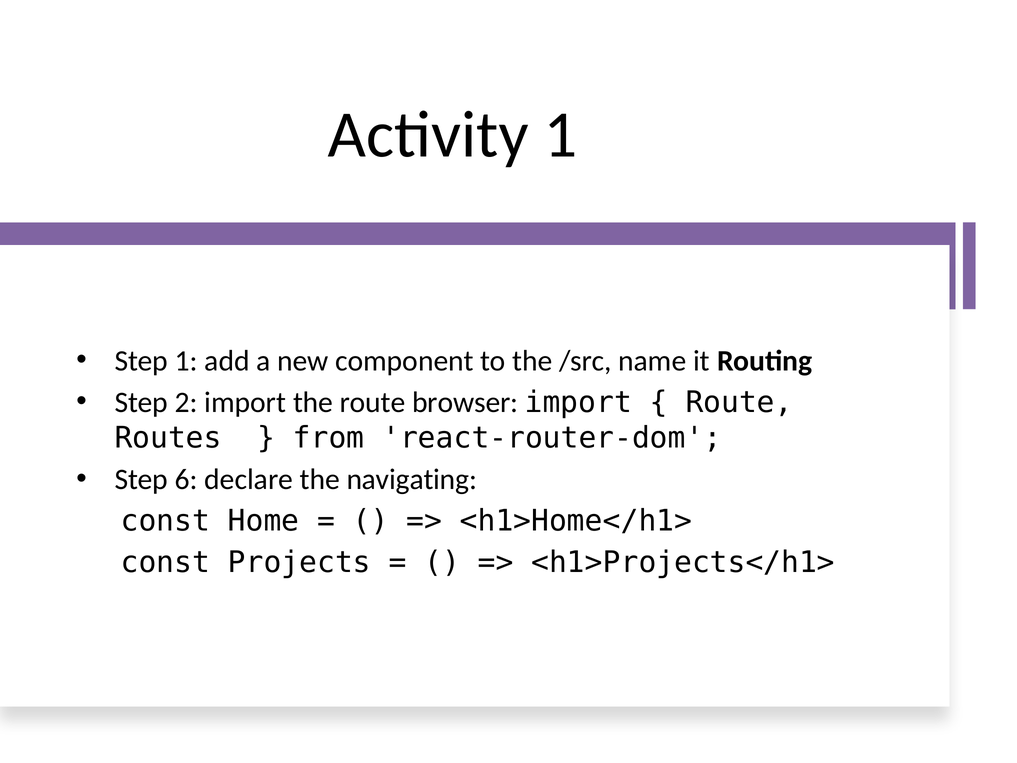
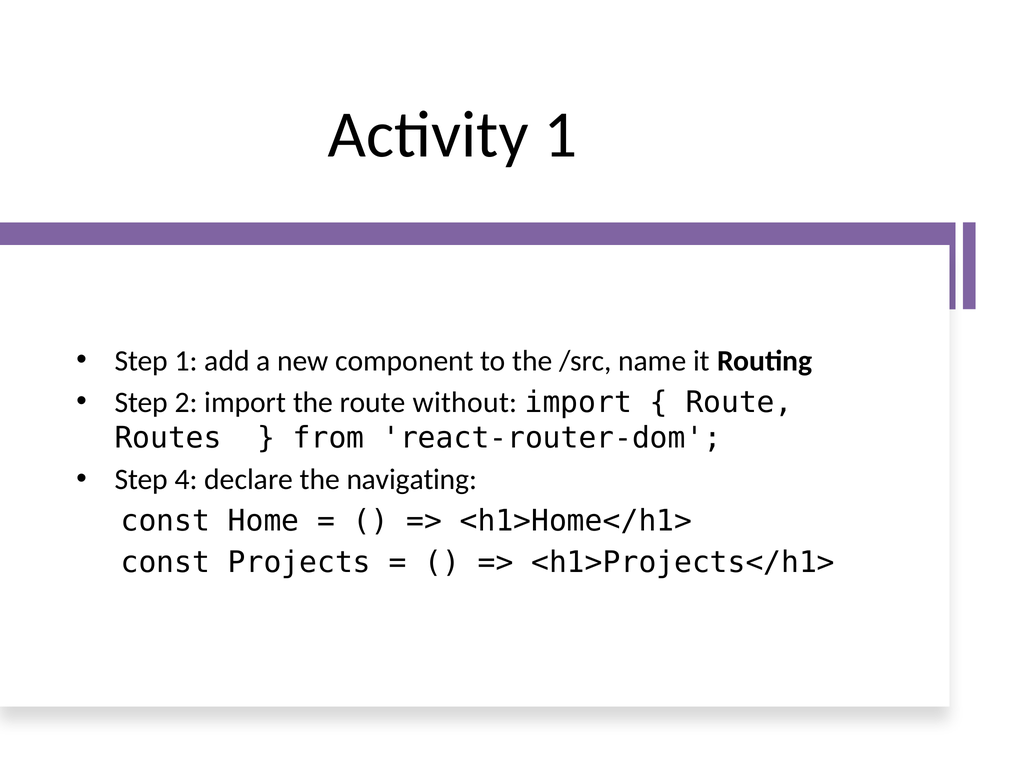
browser: browser -> without (465, 402)
6: 6 -> 4 (186, 479)
